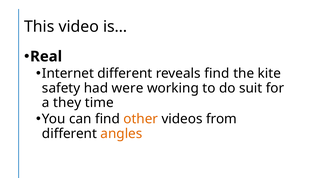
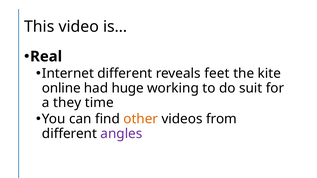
reveals find: find -> feet (217, 74)
safety: safety -> online (61, 88)
were: were -> huge (128, 88)
angles colour: orange -> purple (121, 134)
